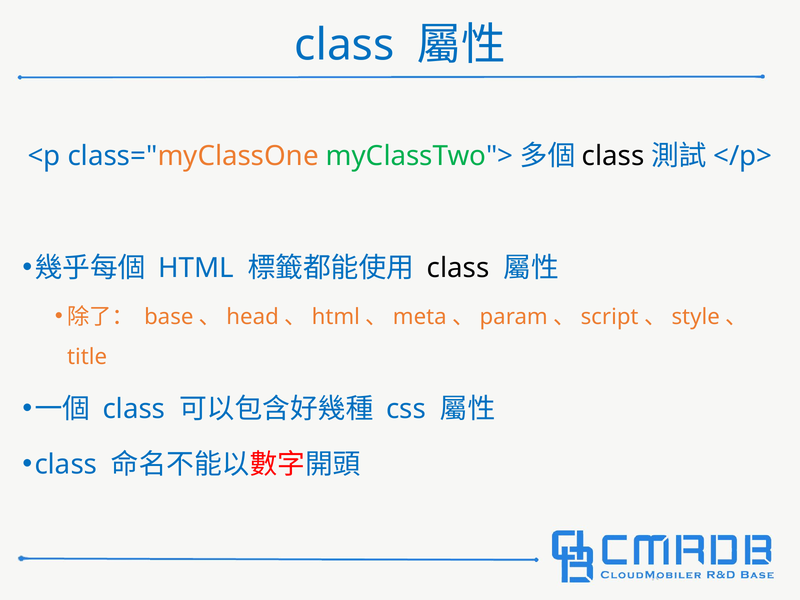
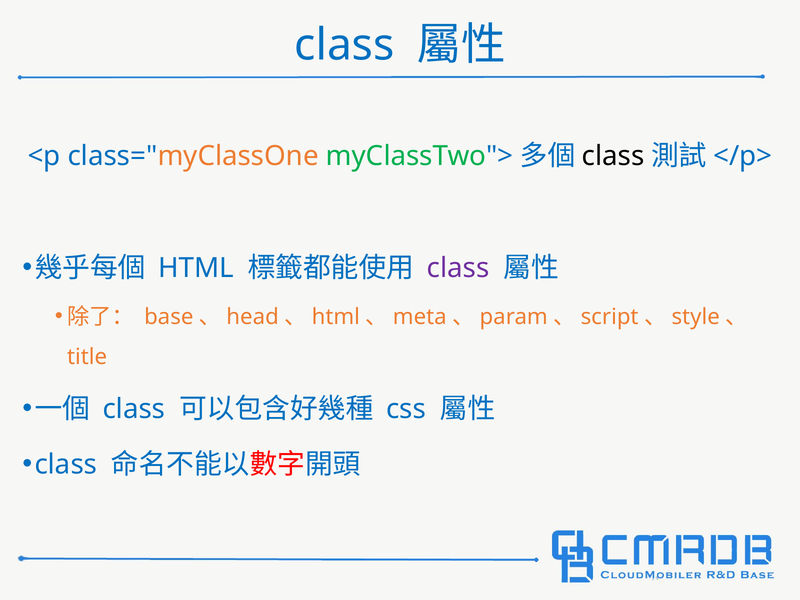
class colour: black -> purple (458, 268)
